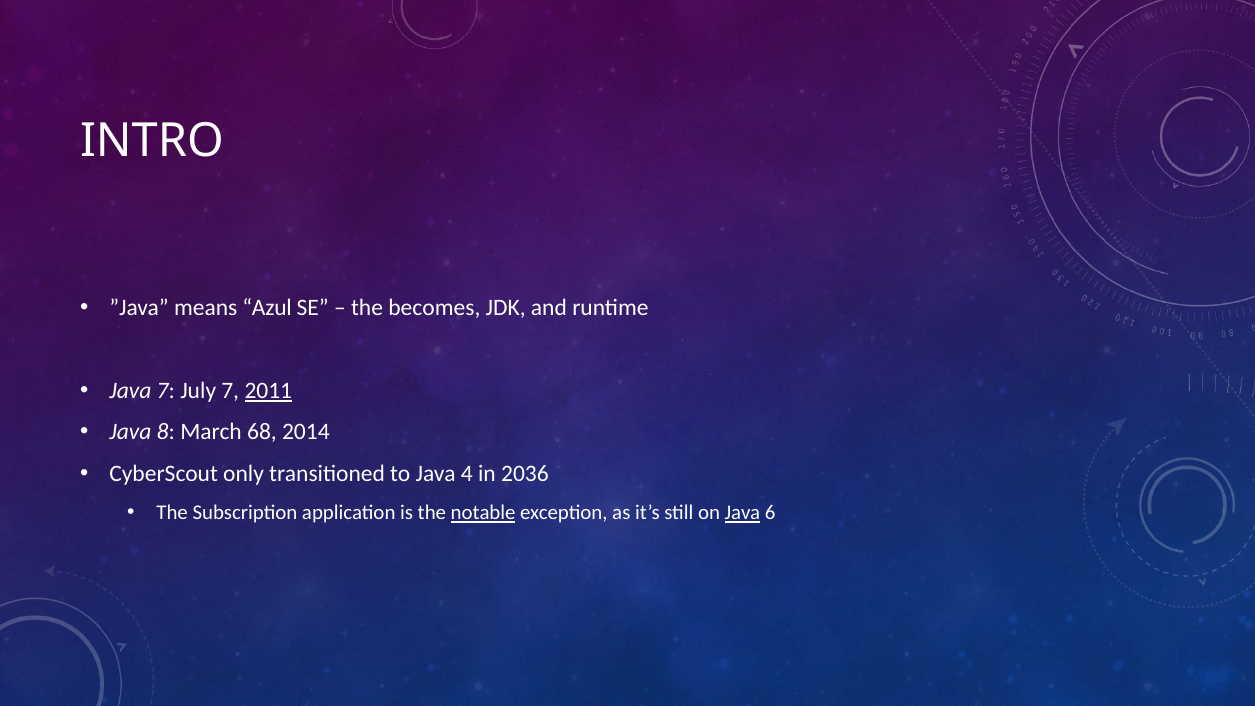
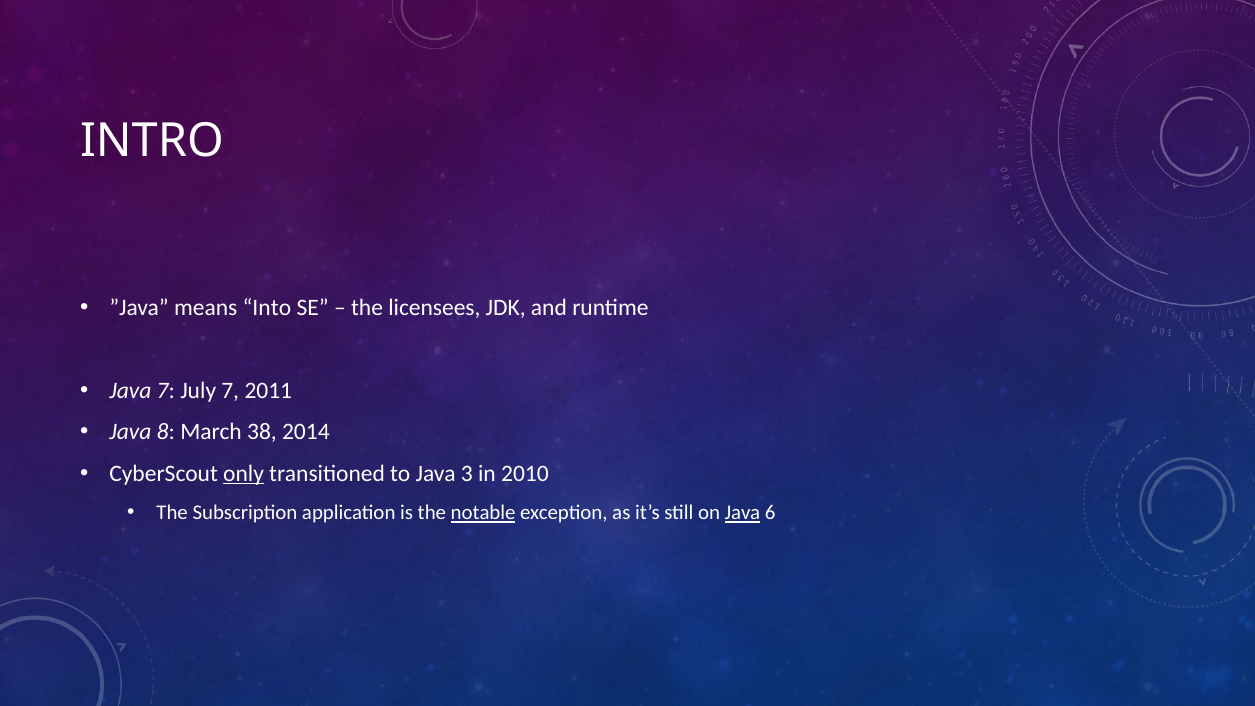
Azul: Azul -> Into (267, 308)
becomes: becomes -> licensees (434, 308)
2011 underline: present -> none (268, 391)
68: 68 -> 38 (262, 432)
only underline: none -> present (244, 473)
4: 4 -> 3 (467, 473)
2036: 2036 -> 2010 (525, 473)
